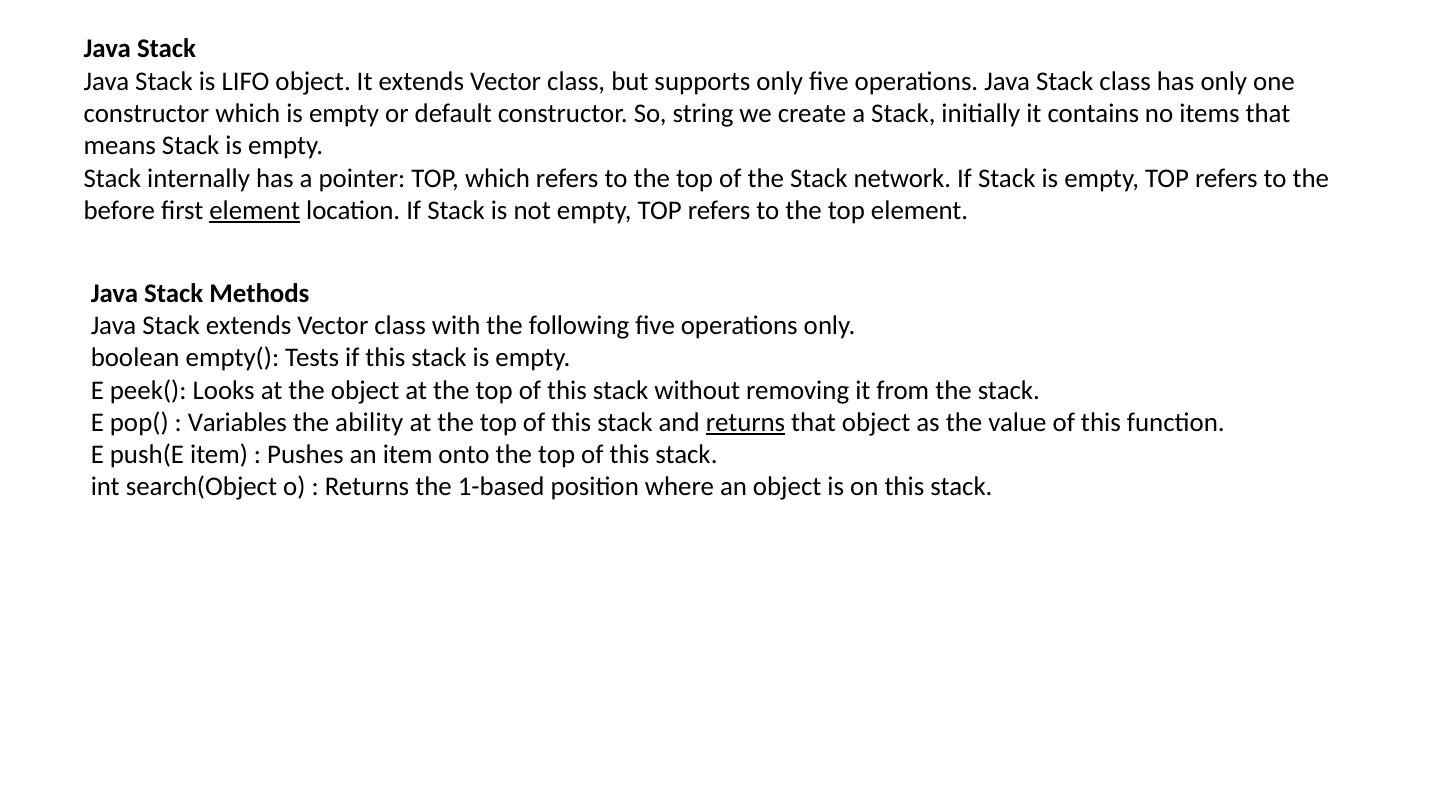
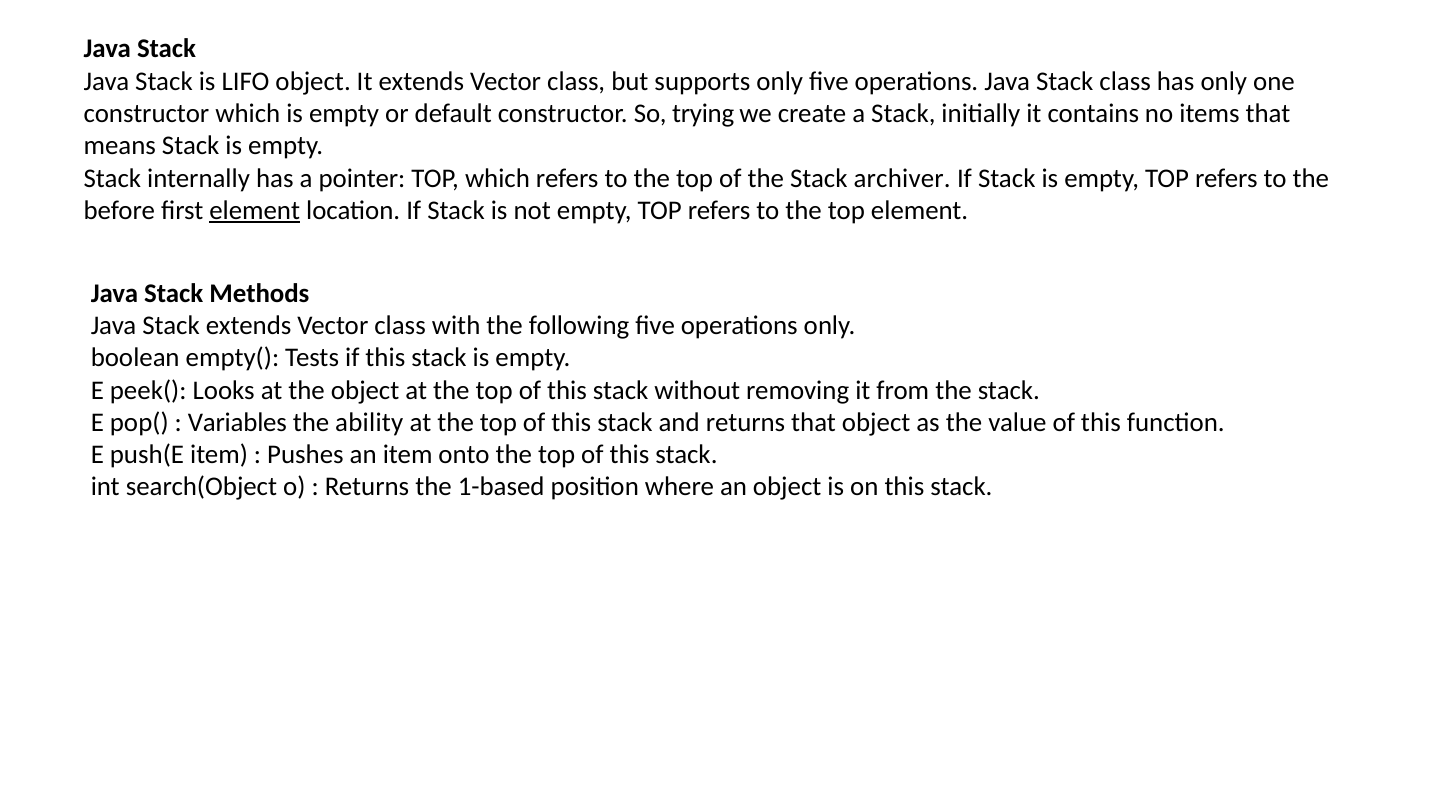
string: string -> trying (703, 114)
network: network -> archiver (902, 178)
returns underline: present -> none (745, 422)
